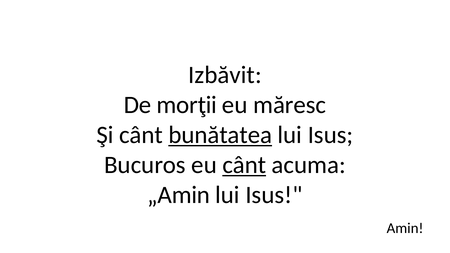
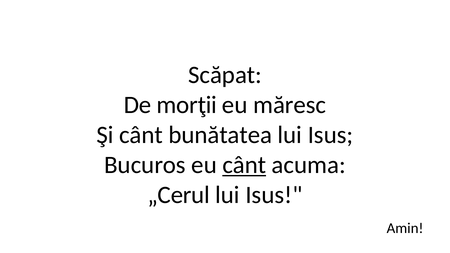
Izbăvit: Izbăvit -> Scăpat (225, 75)
bunătatea underline: present -> none (220, 135)
„Amin: „Amin -> „Cerul (179, 195)
